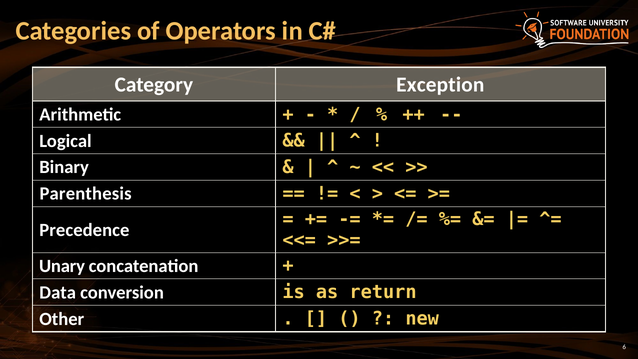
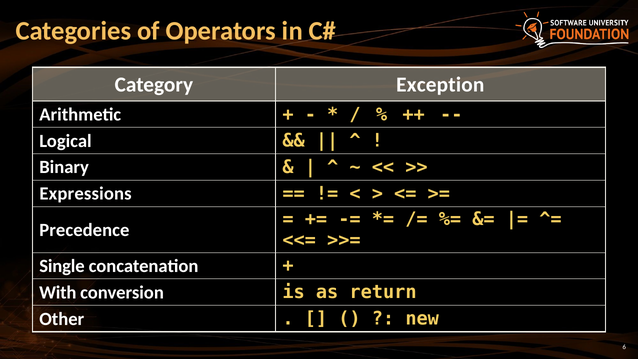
Parenthesis: Parenthesis -> Expressions (86, 194)
Unary: Unary -> Single (62, 266)
Data: Data -> With (58, 292)
